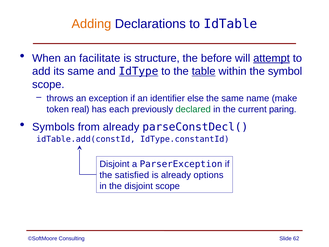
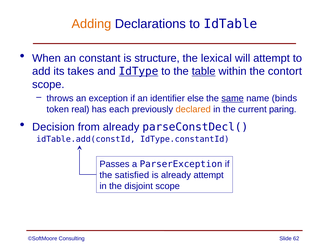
facilitate: facilitate -> constant (100, 58)
before: before -> lexical (216, 58)
attempt underline: present -> none (272, 58)
its same: same -> takes (81, 71)
symbol: symbol -> contort (285, 71)
same underline: none -> present (233, 98)
make: make -> binds (284, 98)
declared colour: green -> orange (193, 109)
Symbols: Symbols -> Decision (53, 127)
Disjoint: Disjoint -> Passes (114, 164)
already options: options -> attempt (209, 175)
